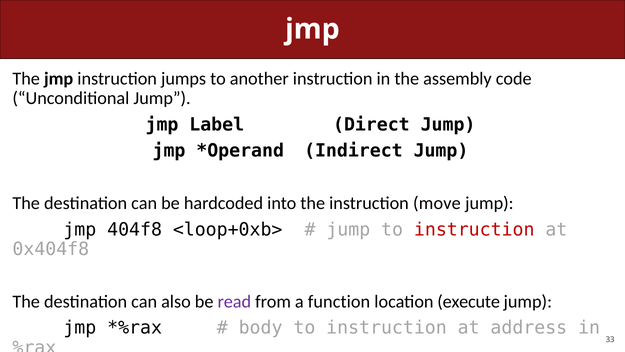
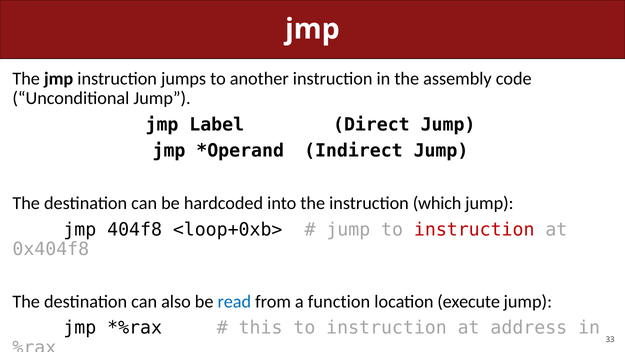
move: move -> which (437, 203)
read colour: purple -> blue (234, 301)
body: body -> this (261, 328)
